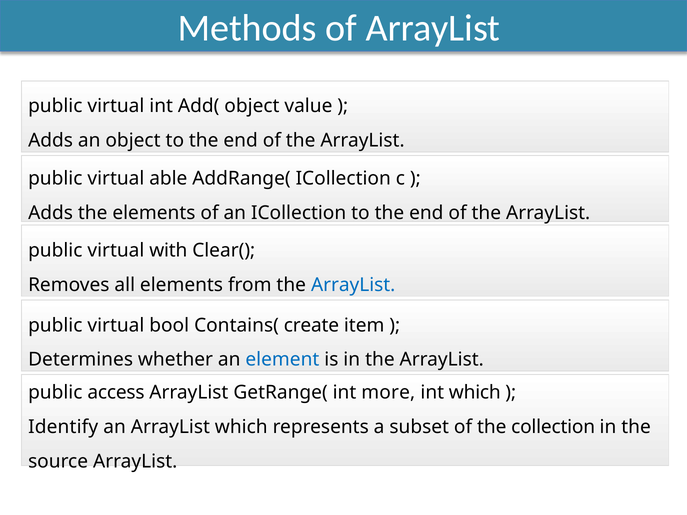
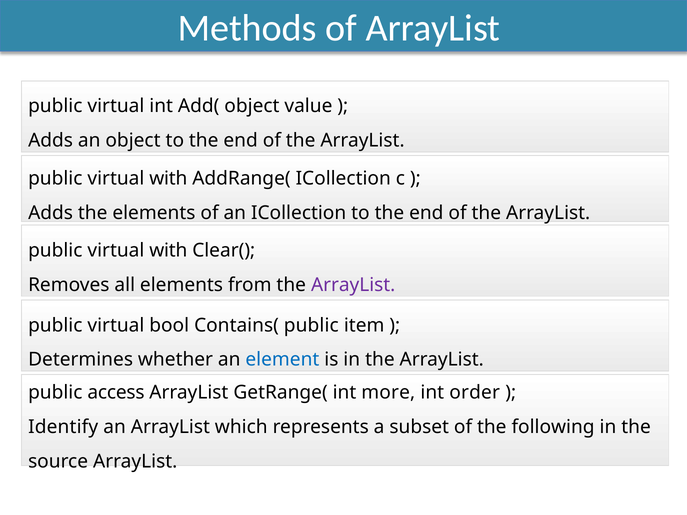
able: able -> with (168, 178)
ArrayList colour: blue -> purple (353, 285)
Contains( create: create -> public (311, 325)
int which: which -> order (475, 393)
collection: collection -> following (553, 427)
